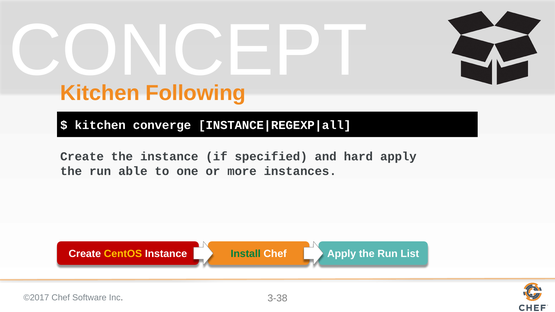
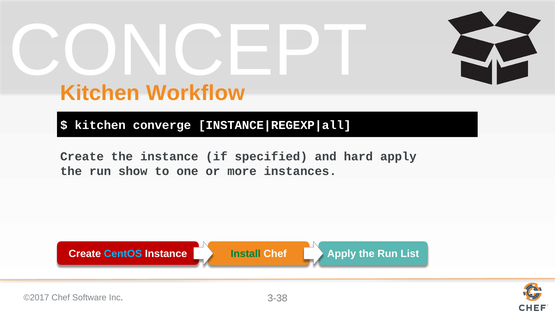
Following: Following -> Workflow (196, 93)
able: able -> show (133, 171)
CentOS colour: yellow -> light blue (123, 254)
